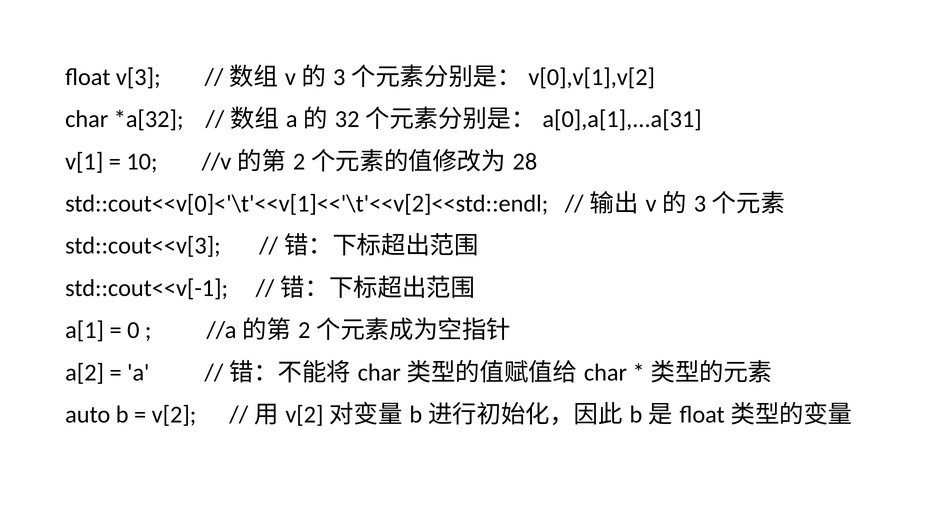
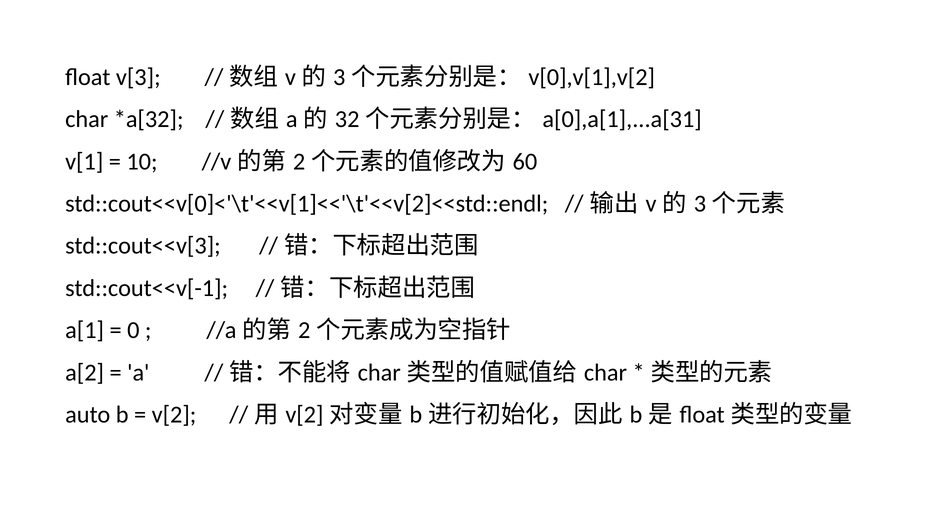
28: 28 -> 60 (525, 162)
